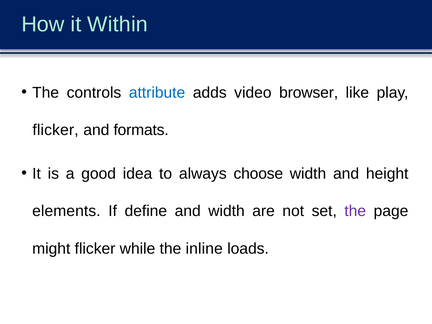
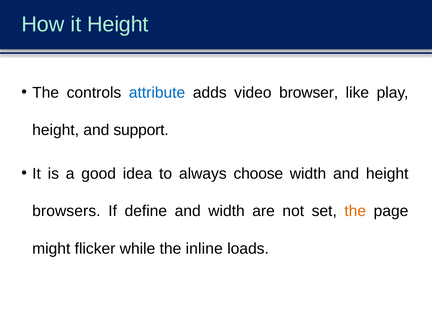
it Within: Within -> Height (118, 24)
flicker: flicker -> height (56, 130)
formats: formats -> support (141, 130)
elements: elements -> browsers (66, 211)
the colour: purple -> orange (355, 211)
